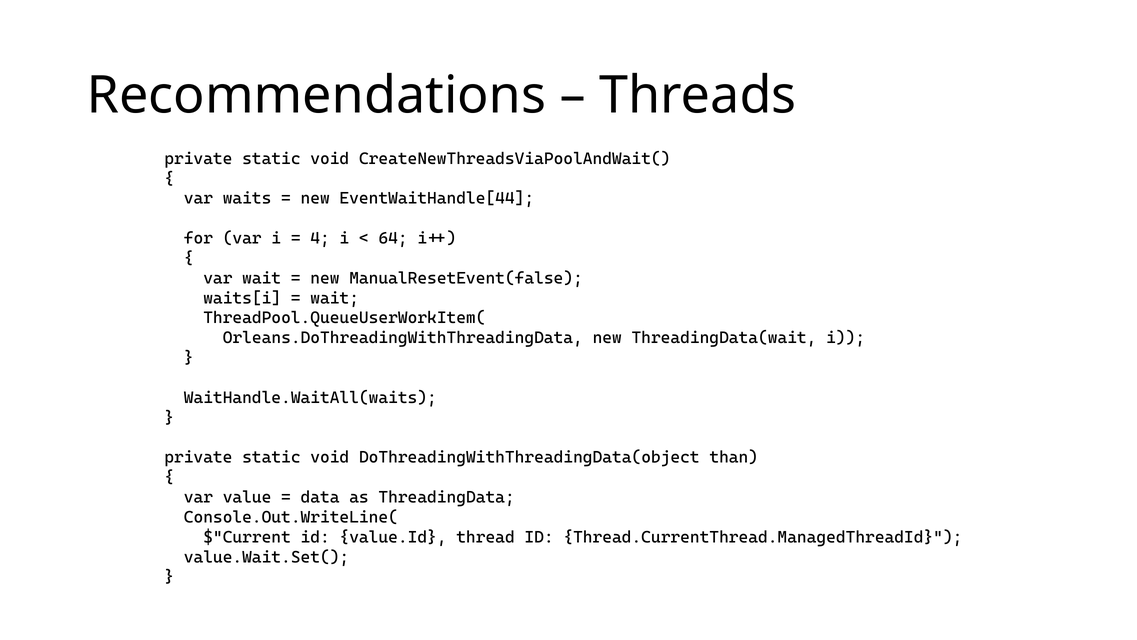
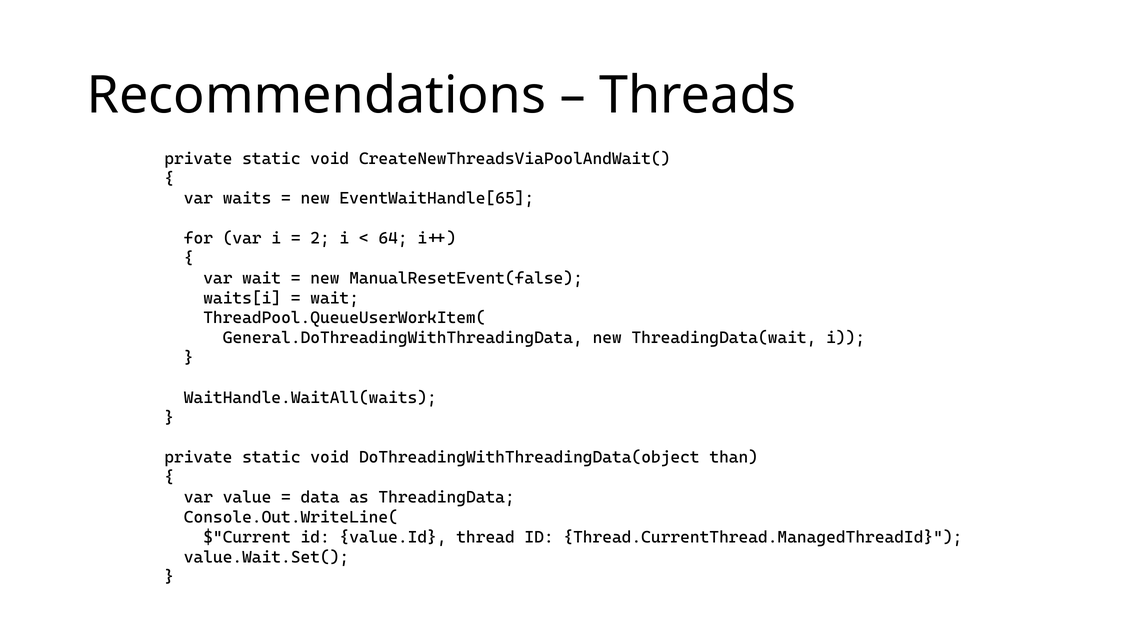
EventWaitHandle[44: EventWaitHandle[44 -> EventWaitHandle[65 (437, 198)
4: 4 -> 2 (320, 238)
Orleans.DoThreadingWithThreadingData: Orleans.DoThreadingWithThreadingData -> General.DoThreadingWithThreadingData (403, 338)
